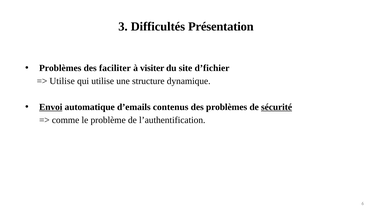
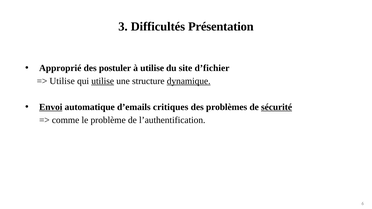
Problèmes: Problèmes -> Approprié (60, 68)
faciliter: faciliter -> postuler (115, 68)
à visiter: visiter -> utilise (152, 68)
utilise underline: none -> present (103, 81)
dynamique underline: none -> present (189, 81)
contenus: contenus -> critiques (171, 107)
